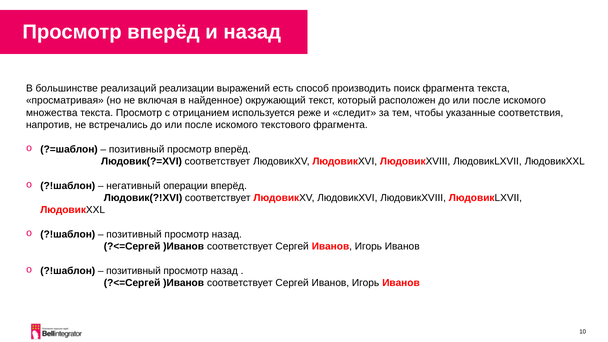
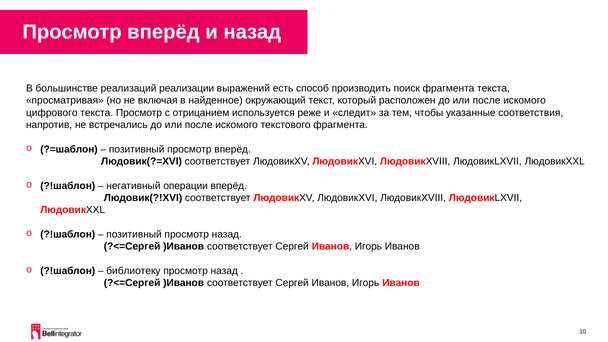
множества: множества -> цифрового (52, 113)
позитивный: позитивный -> библиотеку (133, 271)
